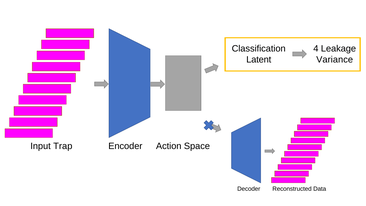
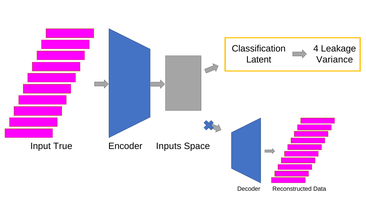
Trap: Trap -> True (63, 146)
Action: Action -> Inputs (169, 146)
